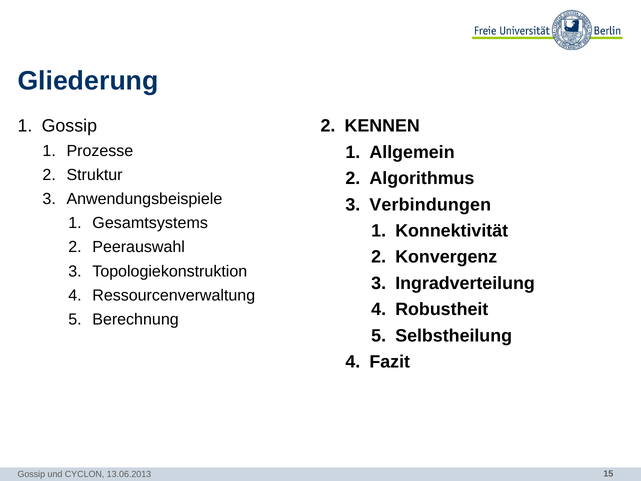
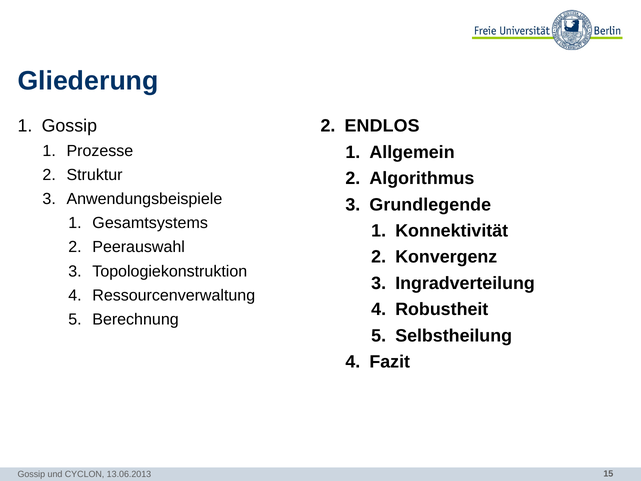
KENNEN: KENNEN -> ENDLOS (382, 126)
Verbindungen: Verbindungen -> Grundlegende (430, 205)
